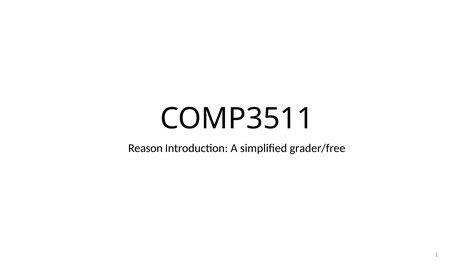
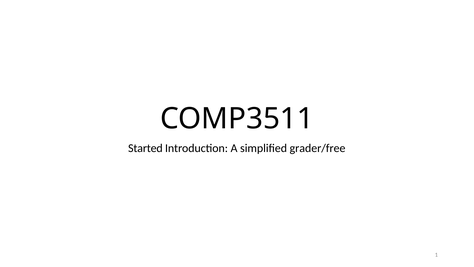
Reason: Reason -> Started (145, 148)
